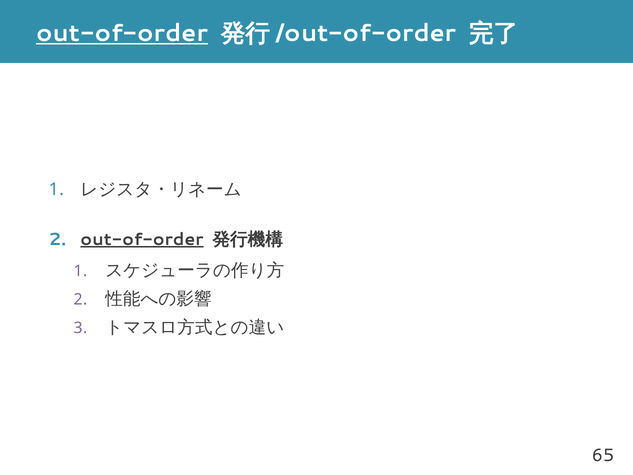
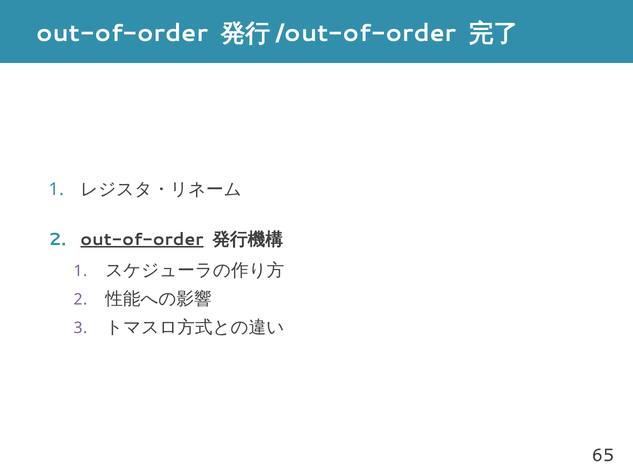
out-of-order underline: present -> none (122, 33)
